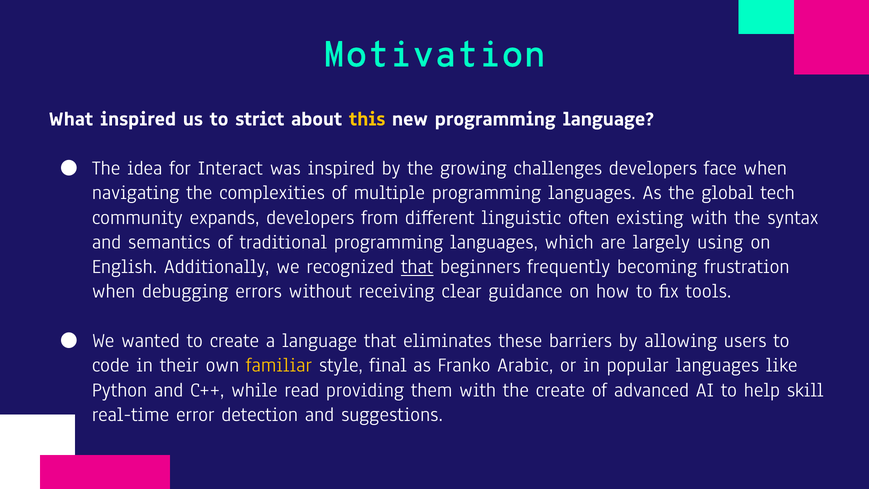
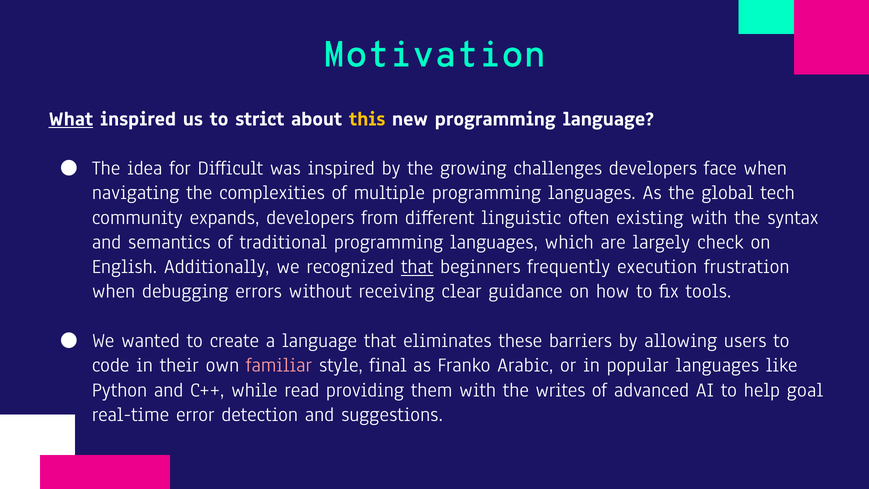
What underline: none -> present (71, 119)
Interact: Interact -> Difficult (230, 168)
using: using -> check (720, 242)
becoming: becoming -> execution (657, 266)
familiar colour: yellow -> pink (279, 365)
the create: create -> writes (560, 390)
skill: skill -> goal (805, 390)
